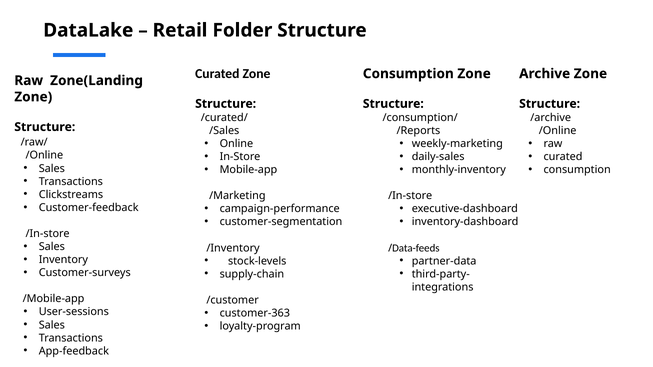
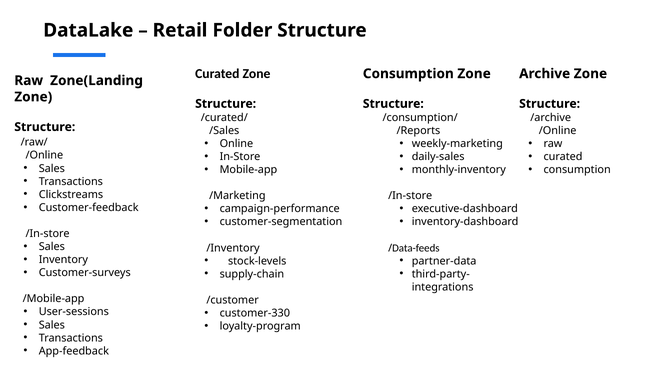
customer-363: customer-363 -> customer-330 (255, 313)
